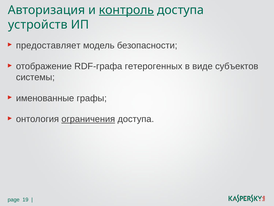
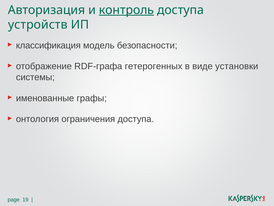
предоставляет: предоставляет -> классификация (48, 45)
субъектов: субъектов -> установки (237, 66)
ограничения underline: present -> none (88, 119)
